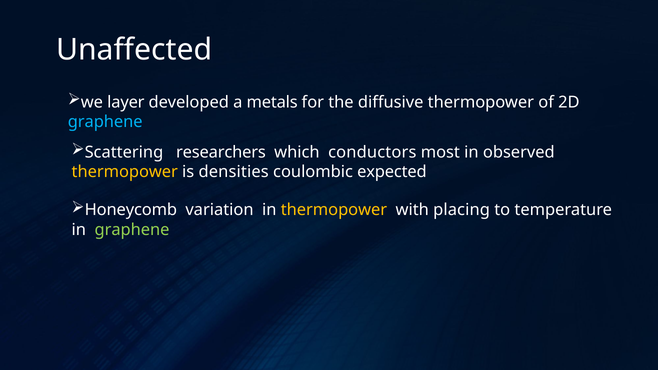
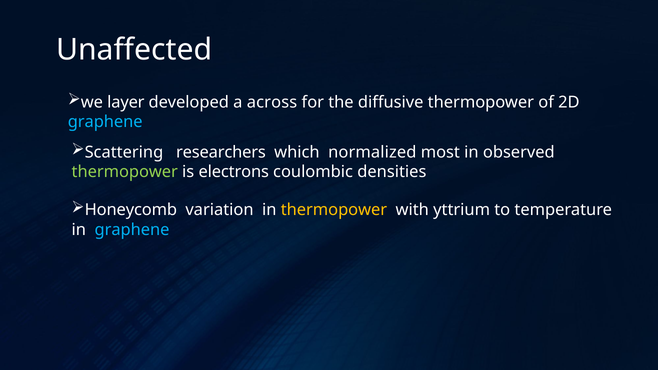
metals: metals -> across (272, 102)
conductors: conductors -> normalized (372, 152)
thermopower colour: yellow -> light green (125, 172)
densities: densities -> electrons (234, 172)
expected: expected -> densities (392, 172)
placing: placing -> yttrium (462, 210)
graphene colour: light green -> light blue (132, 230)
